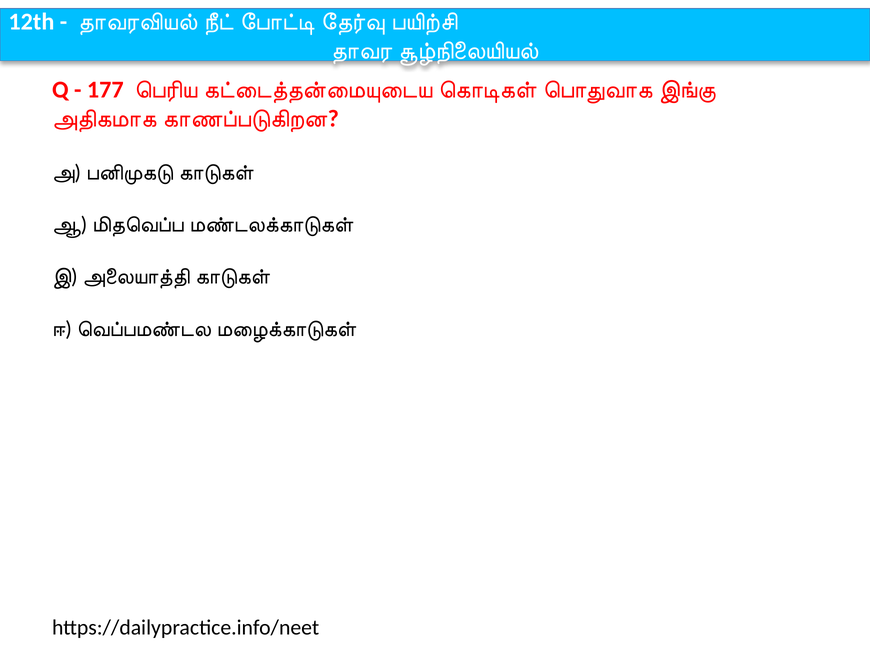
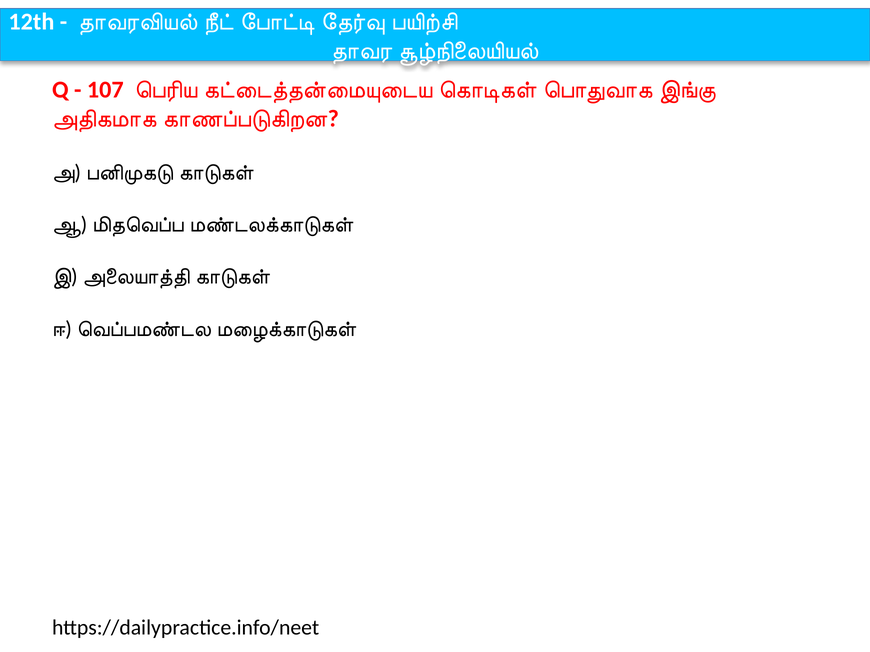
177: 177 -> 107 (105, 90)
